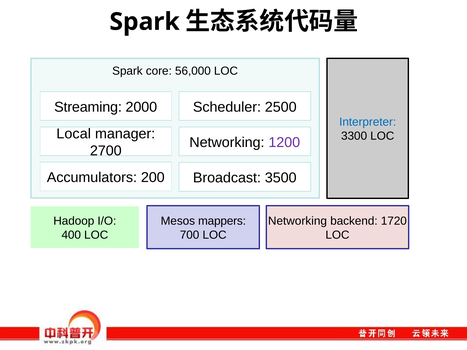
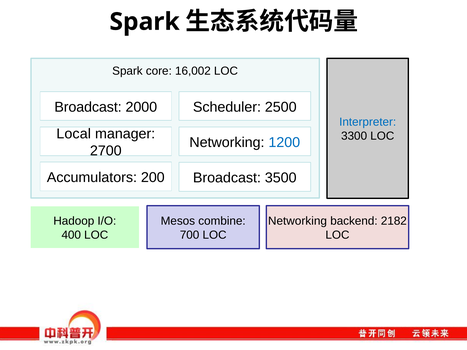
56,000: 56,000 -> 16,002 (193, 71)
Streaming: Streaming -> Broadcast (88, 107)
1200 colour: purple -> blue (284, 143)
mappers: mappers -> combine (222, 221)
1720: 1720 -> 2182 (394, 221)
